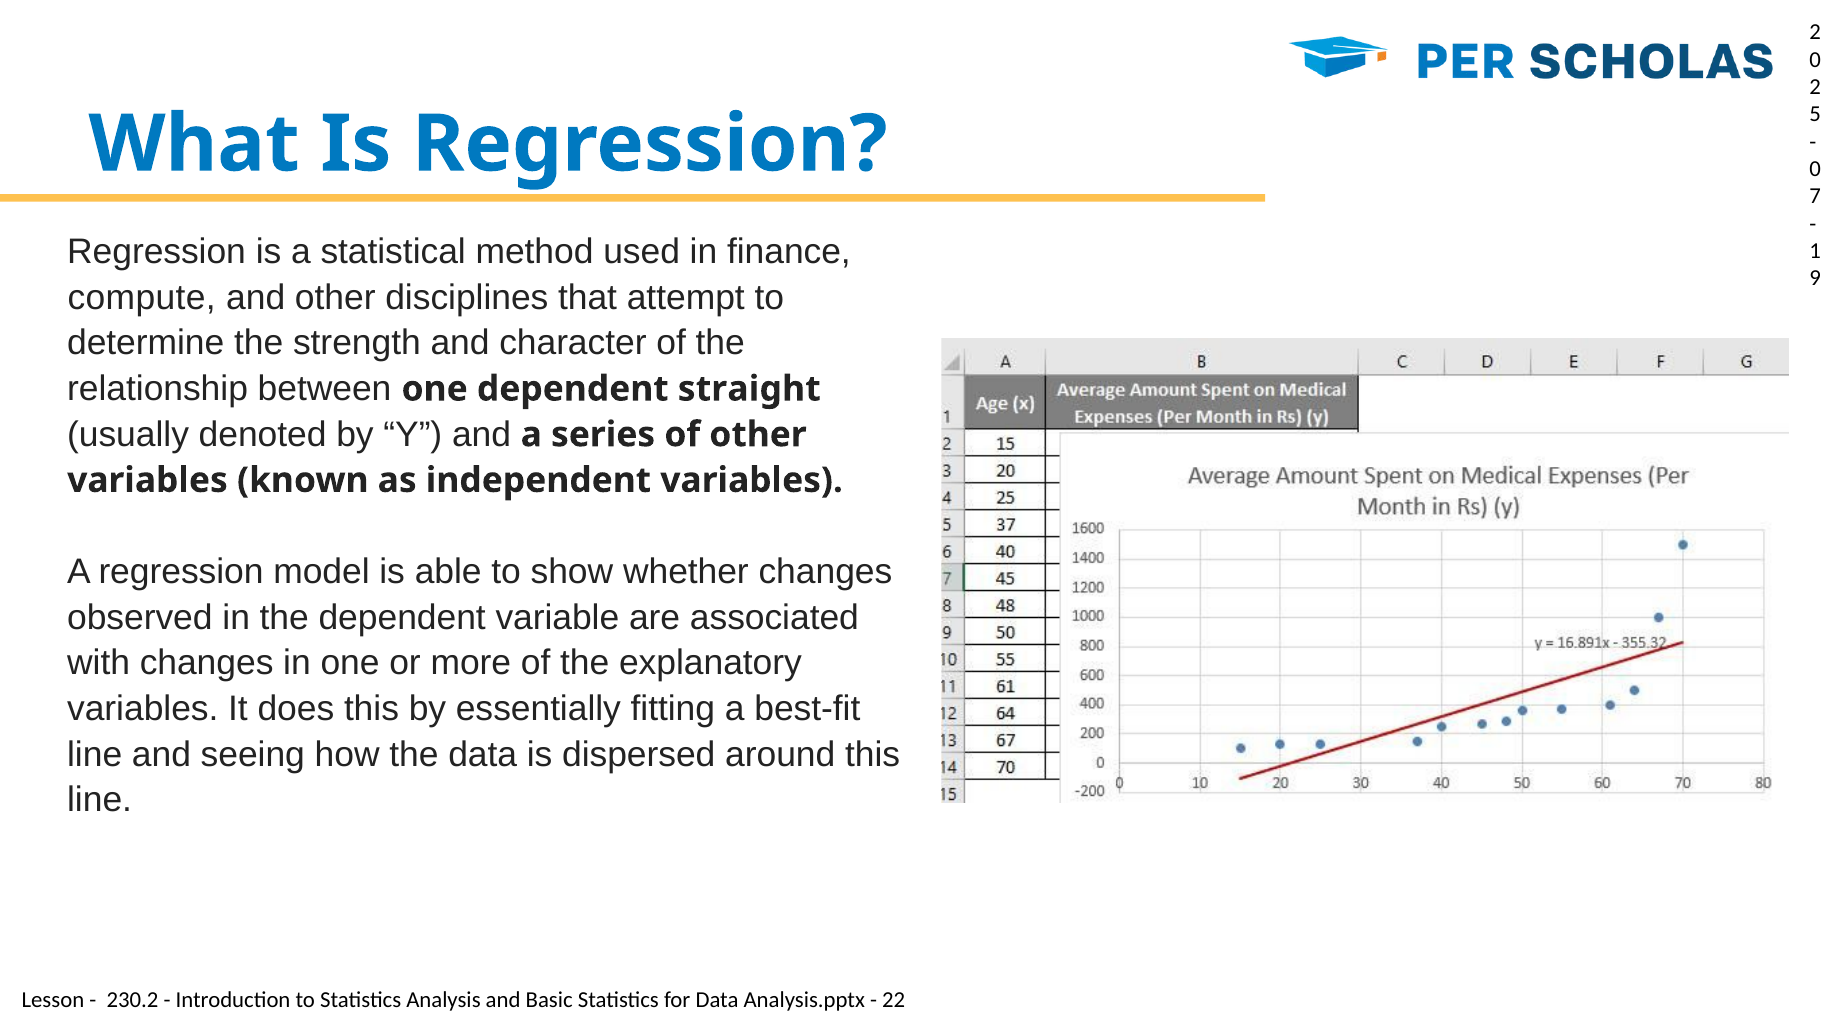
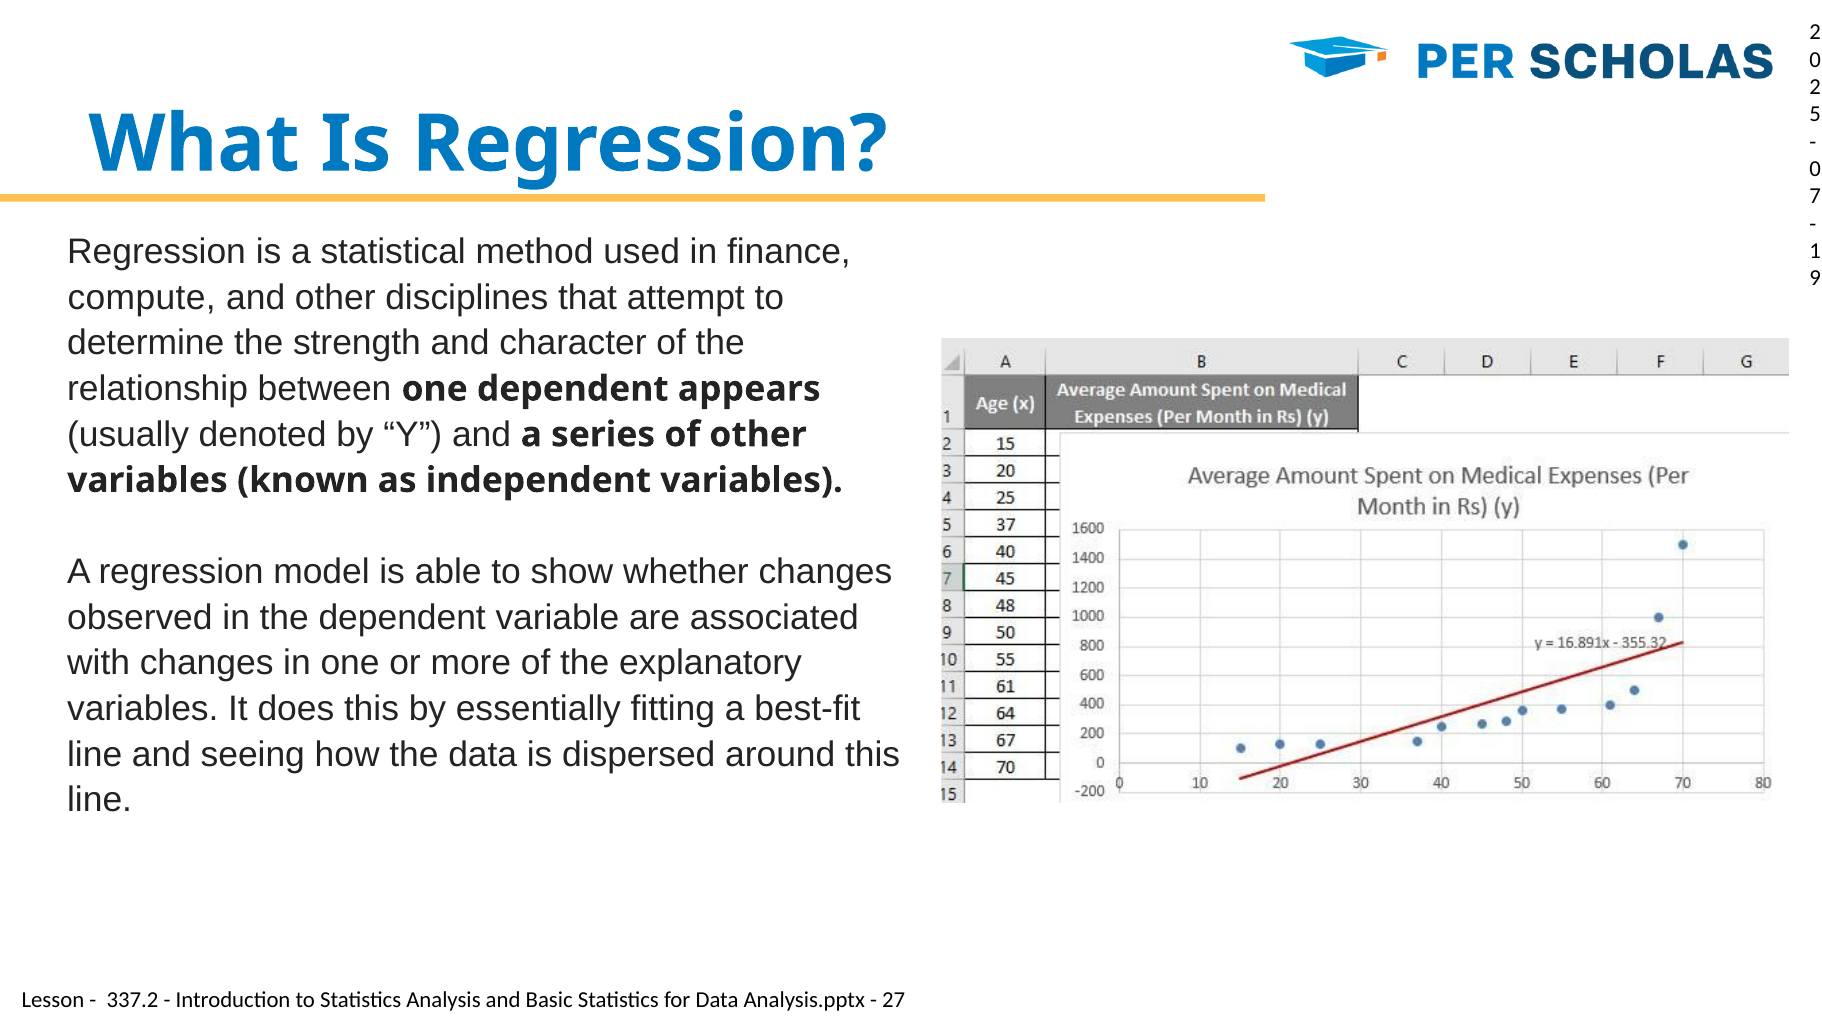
straight: straight -> appears (749, 389)
230.2: 230.2 -> 337.2 (132, 1000)
22: 22 -> 27 (894, 1000)
